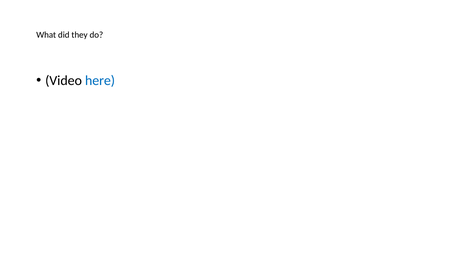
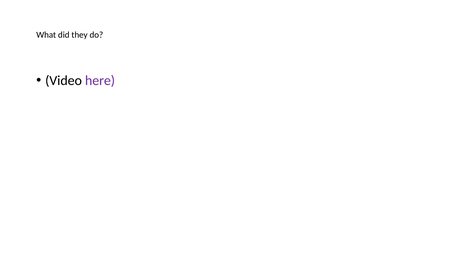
here colour: blue -> purple (100, 80)
